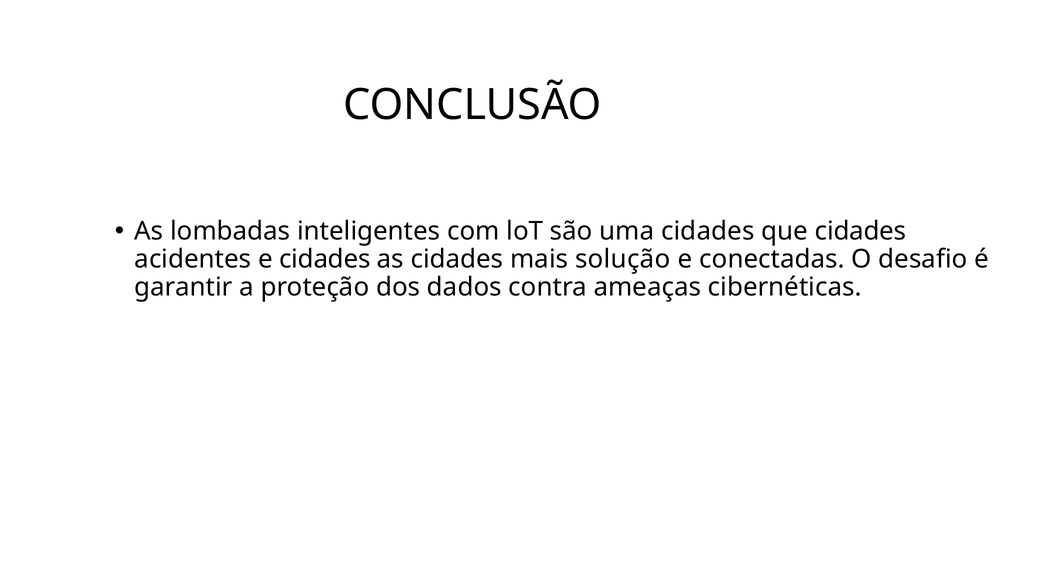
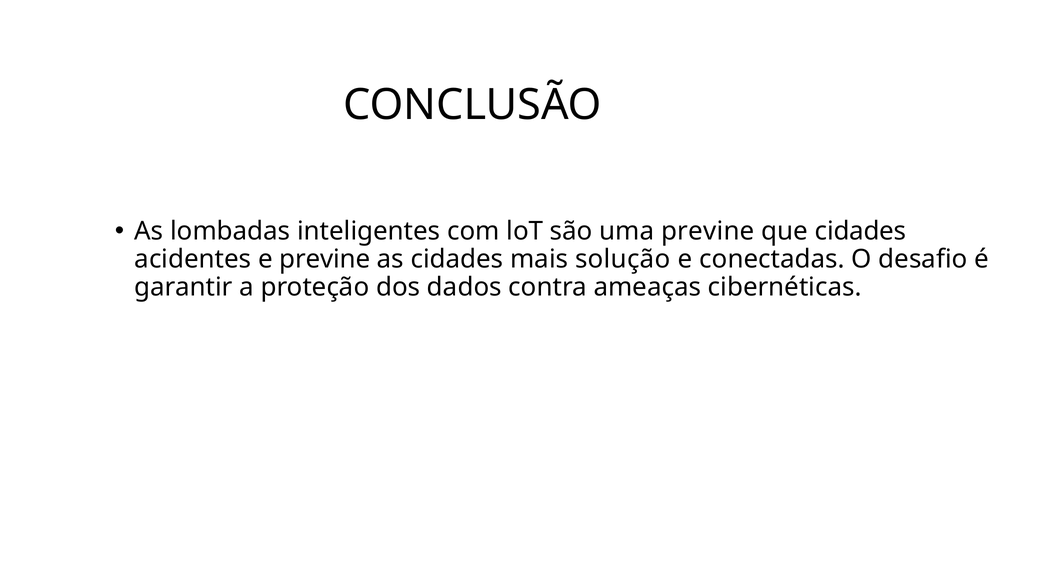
uma cidades: cidades -> previne (708, 231)
e cidades: cidades -> previne (325, 259)
